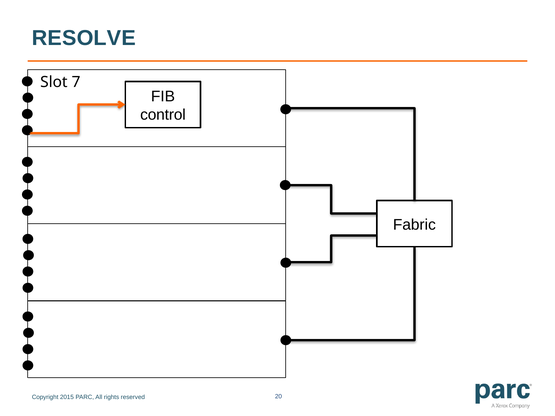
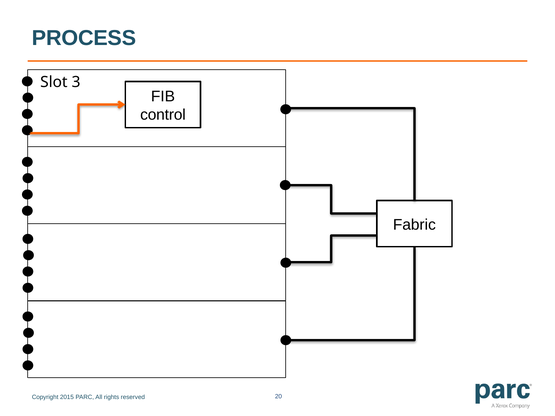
RESOLVE: RESOLVE -> PROCESS (84, 38)
7: 7 -> 3 (76, 82)
